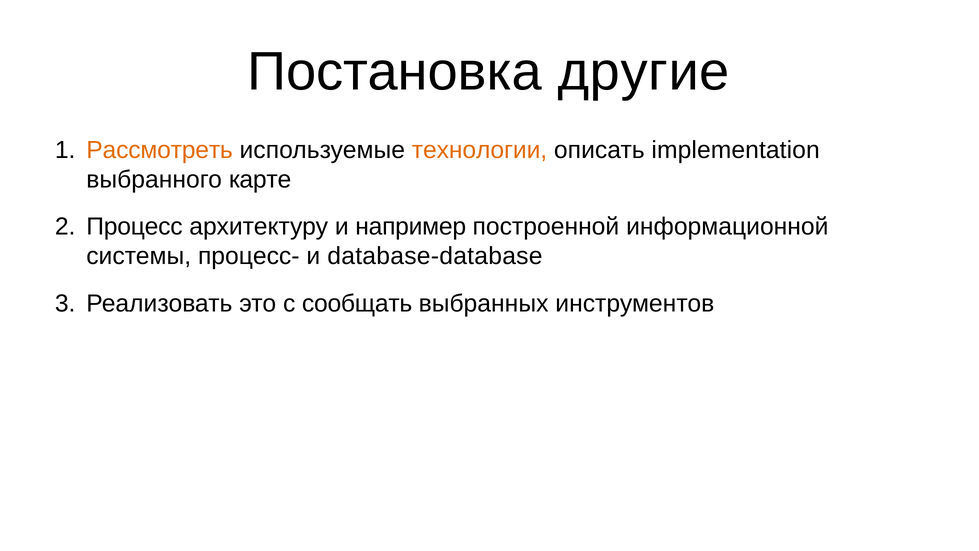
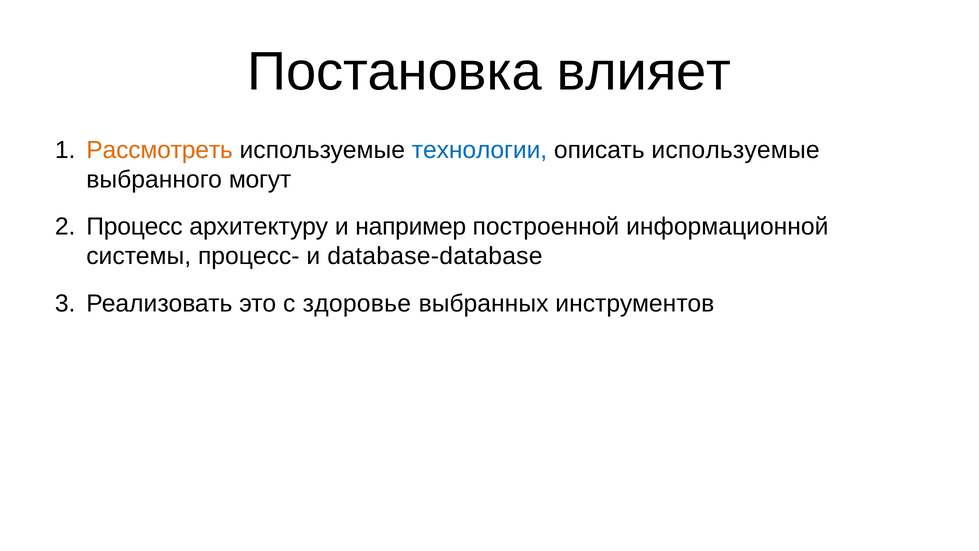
другие: другие -> влияет (644, 72)
технологии colour: orange -> blue (479, 150)
описать implementation: implementation -> используемые (736, 150)
карте: карте -> могут (260, 179)
сообщать: сообщать -> здоровье (357, 303)
